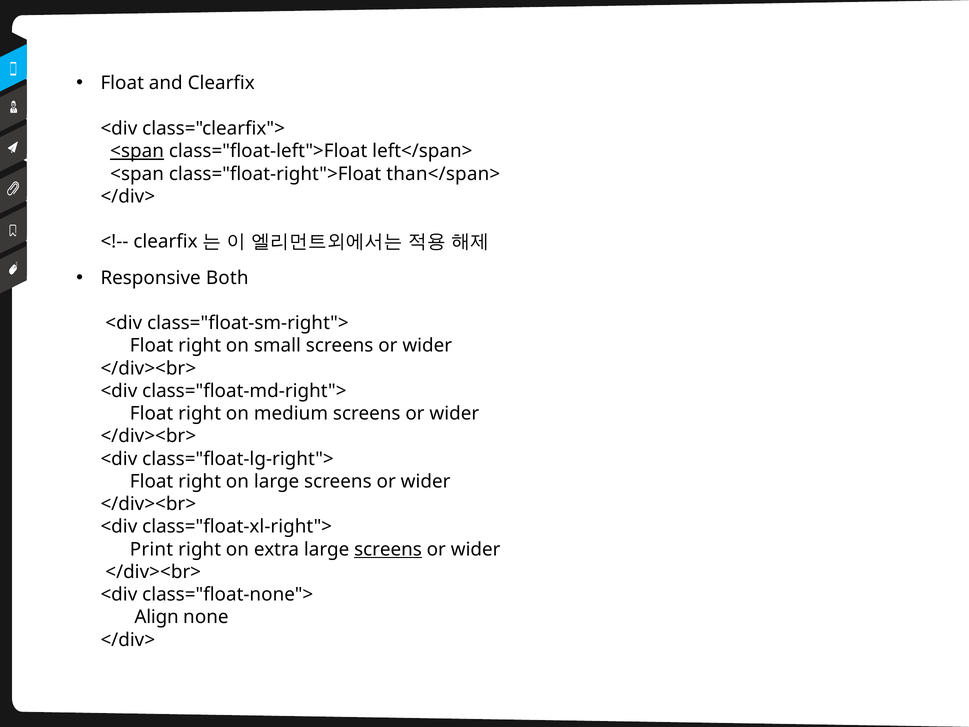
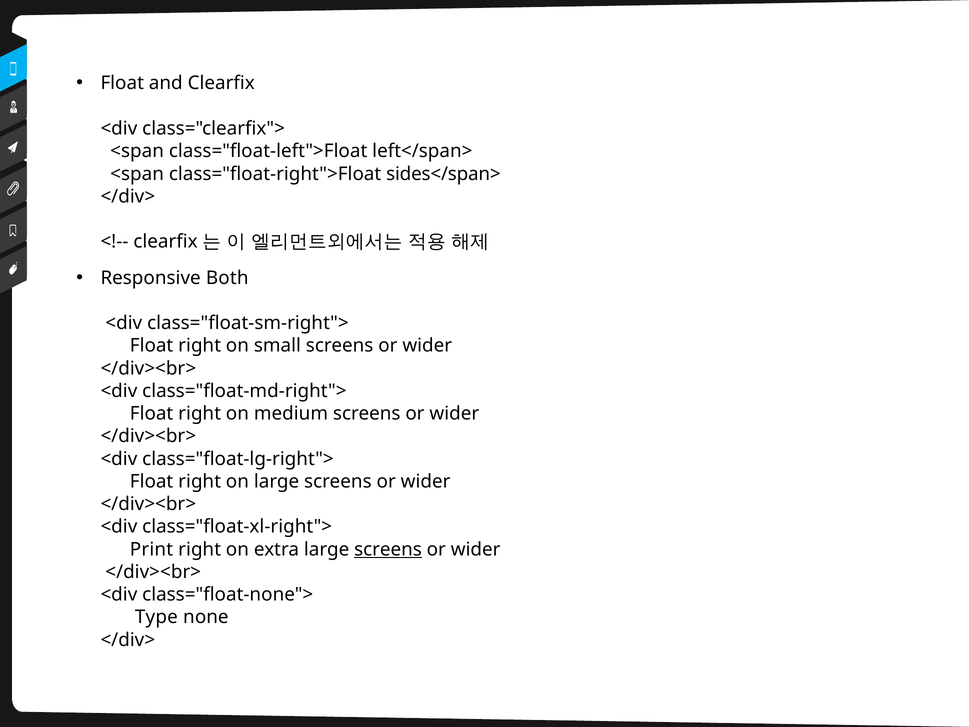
<span underline: present -> none (137, 151)
than</span>: than</span> -> sides</span> (443, 174)
Align: Align -> Type (156, 617)
